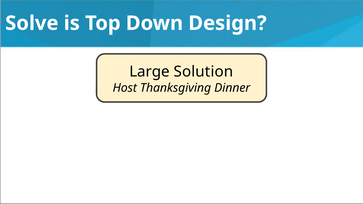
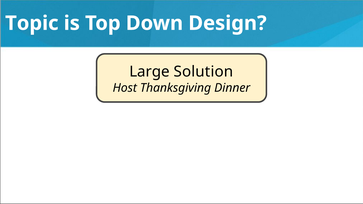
Solve: Solve -> Topic (32, 23)
